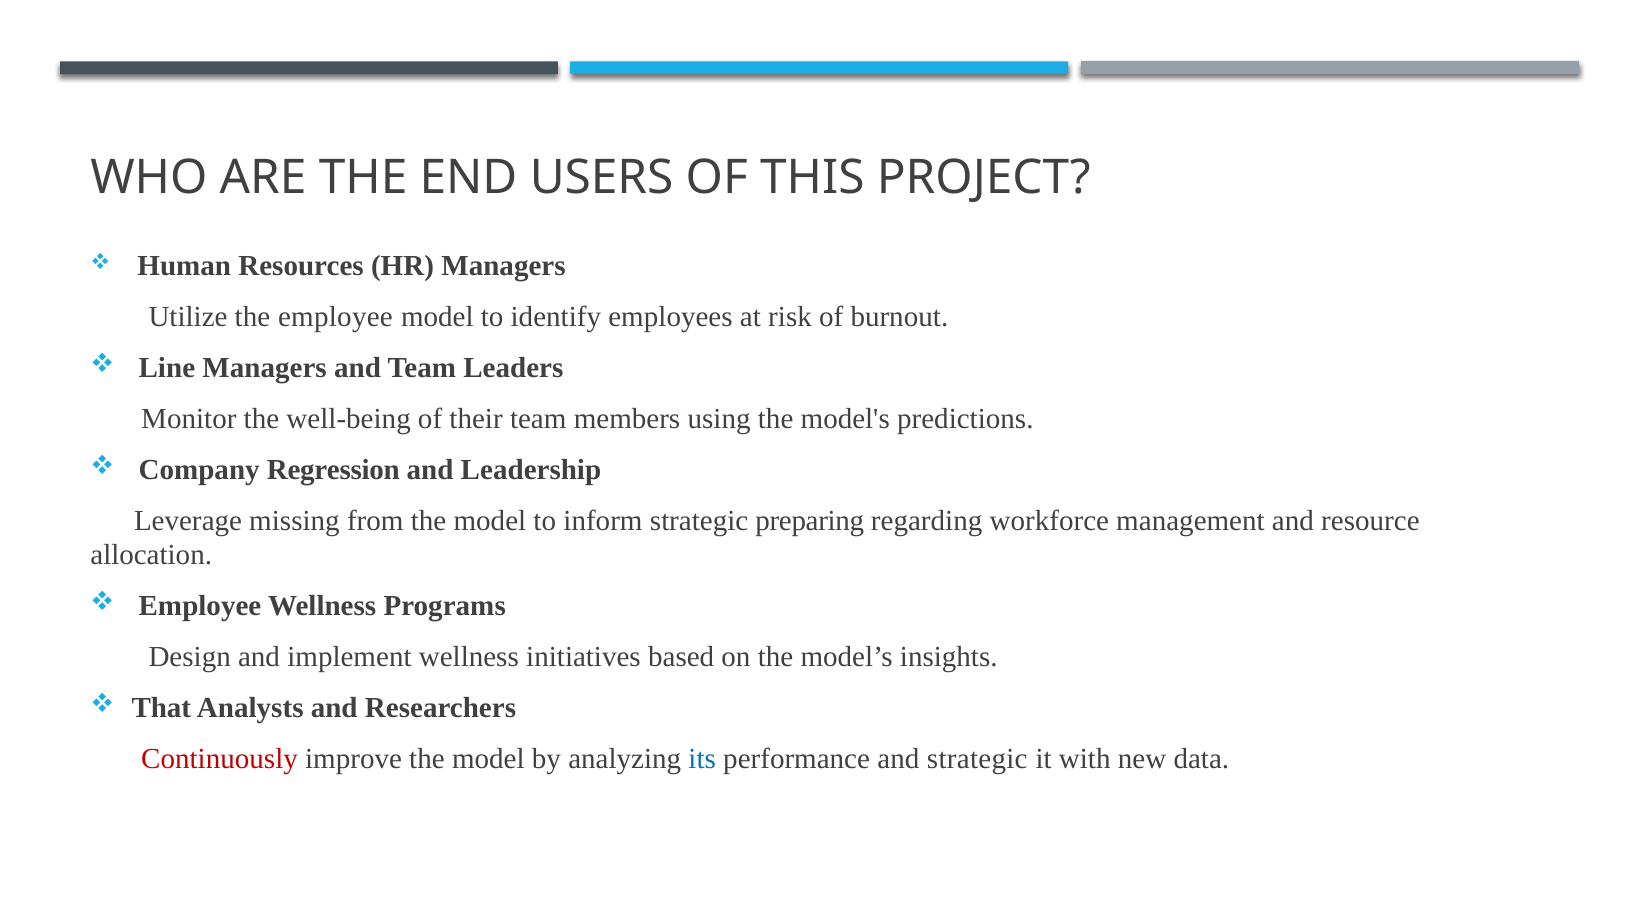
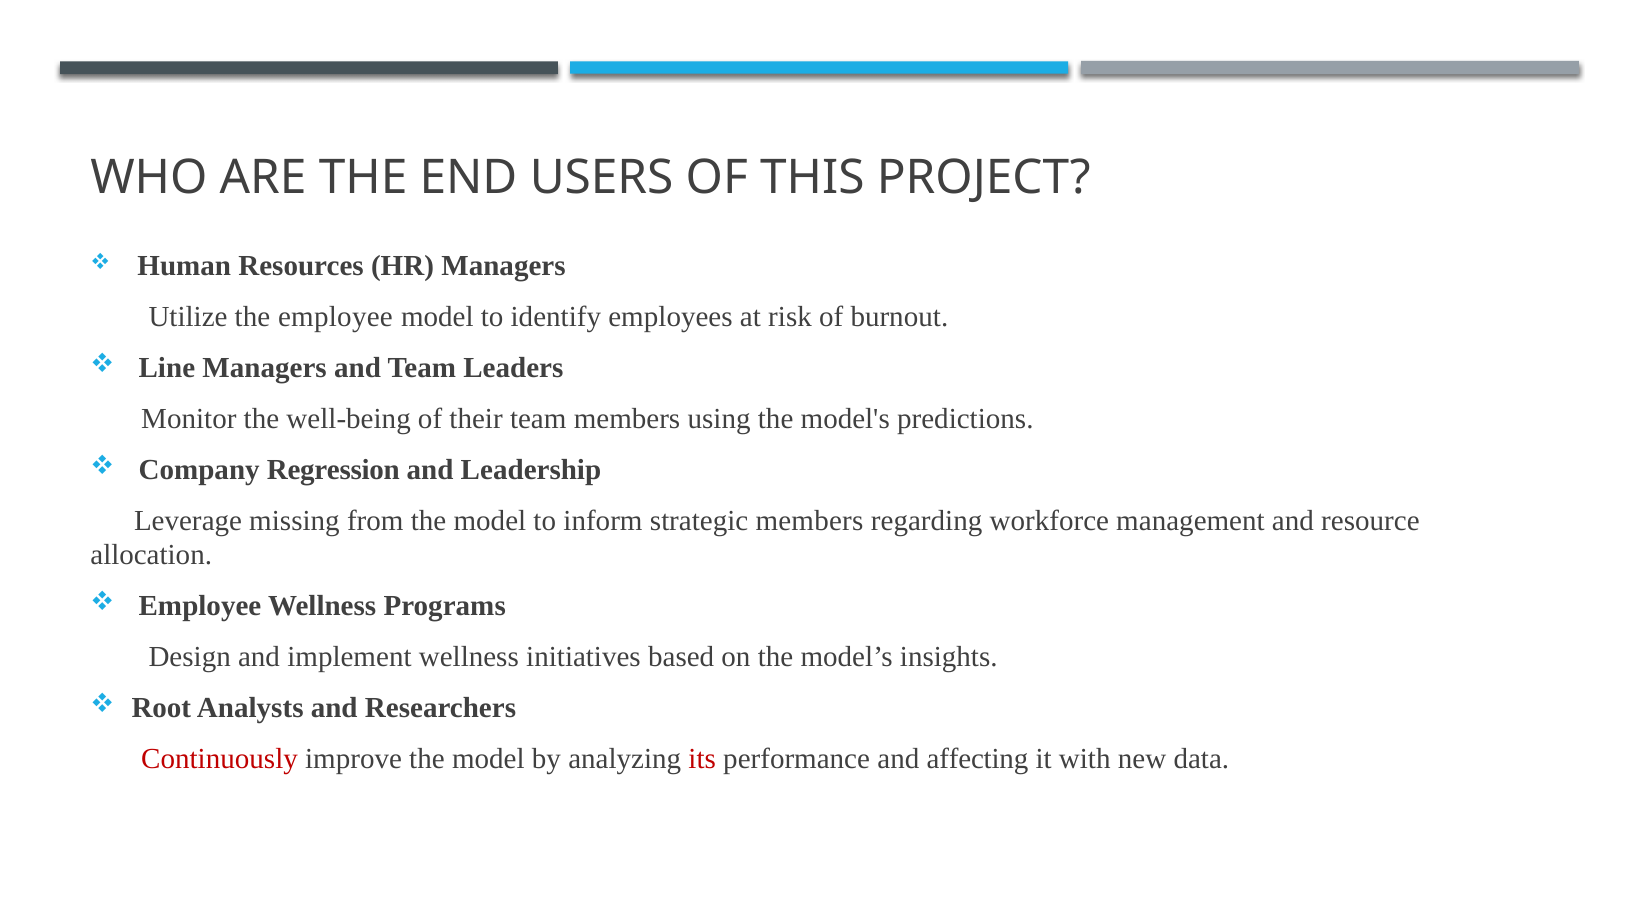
strategic preparing: preparing -> members (809, 521)
That: That -> Root (161, 708)
its colour: blue -> red (702, 759)
and strategic: strategic -> affecting (977, 759)
